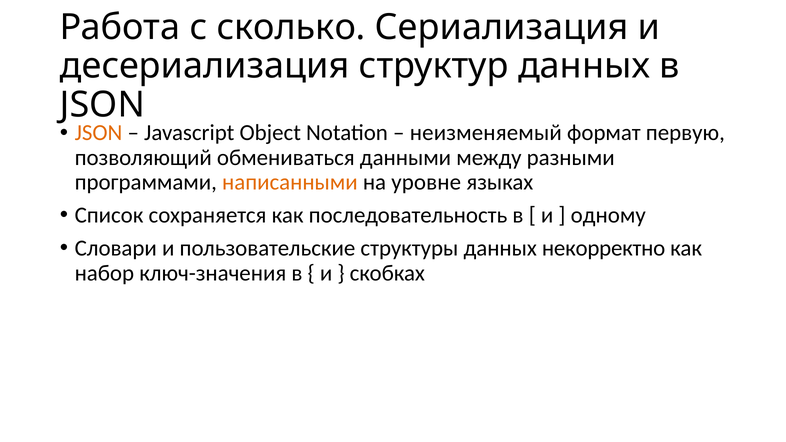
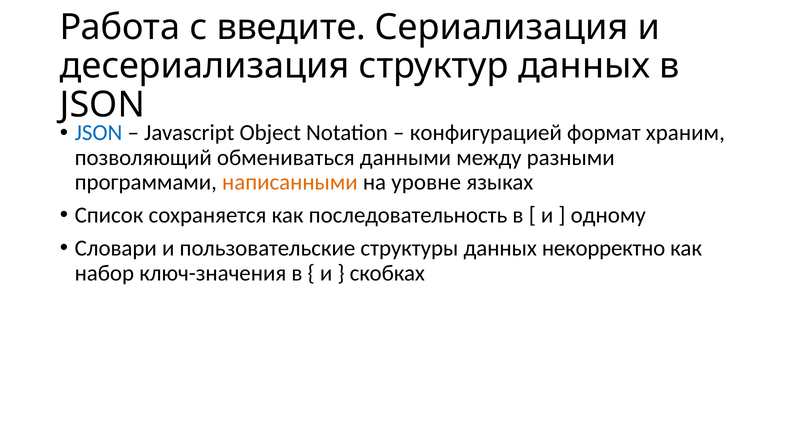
сколько: сколько -> введите (291, 27)
JSON colour: orange -> blue (99, 133)
неизменяемый: неизменяемый -> конфигурацией (486, 133)
первую: первую -> храним (685, 133)
